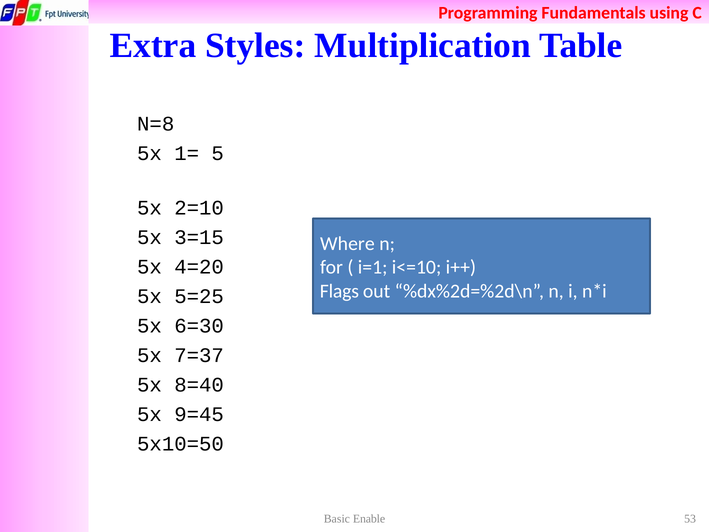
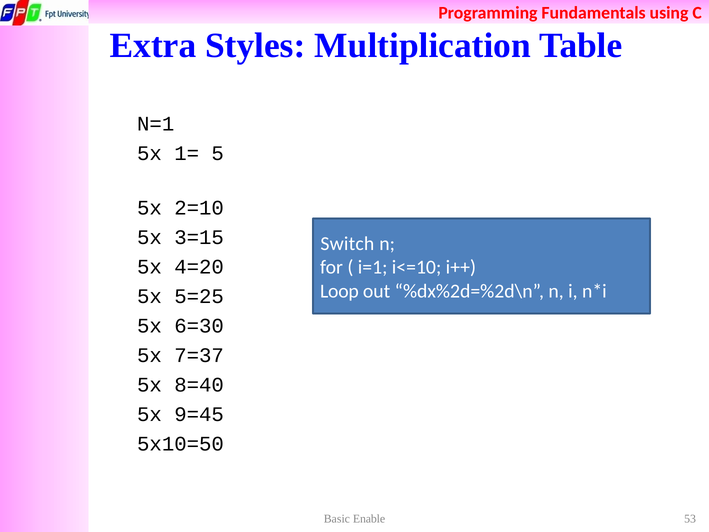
N=8: N=8 -> N=1 (156, 124)
Where: Where -> Switch (347, 244)
Flags: Flags -> Loop (339, 291)
